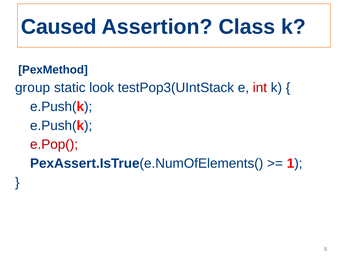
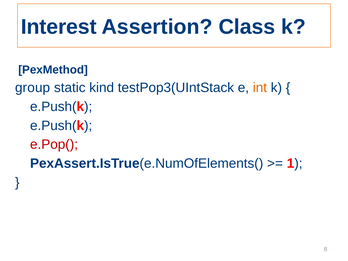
Caused: Caused -> Interest (59, 27)
look: look -> kind (102, 88)
int colour: red -> orange (260, 88)
